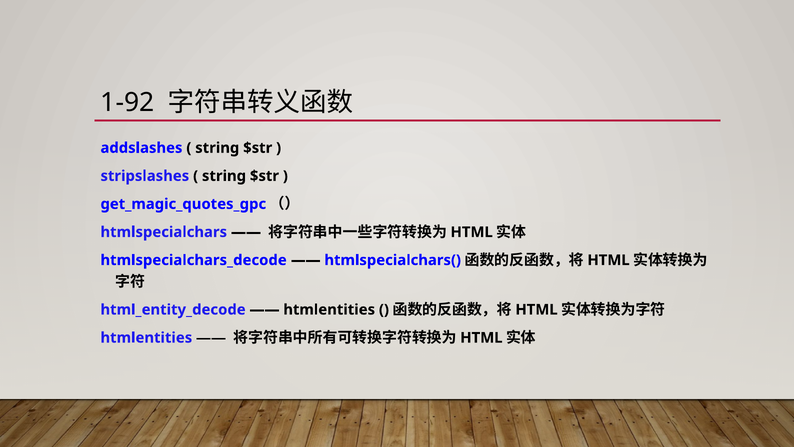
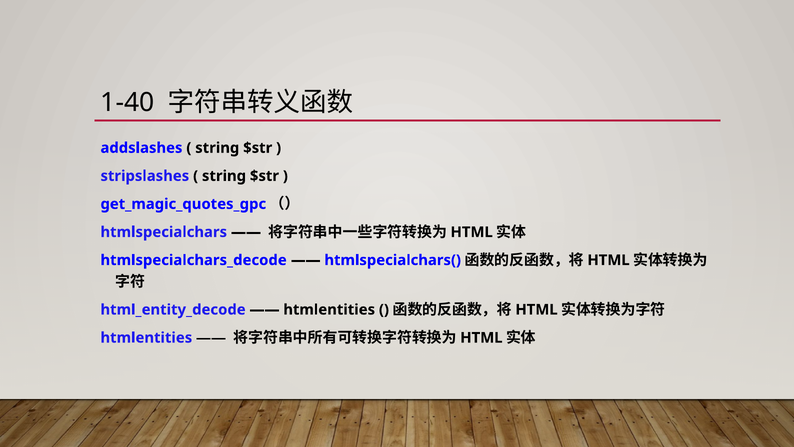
1-92: 1-92 -> 1-40 (127, 103)
